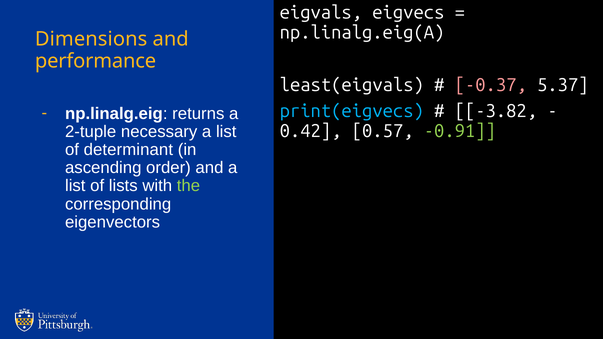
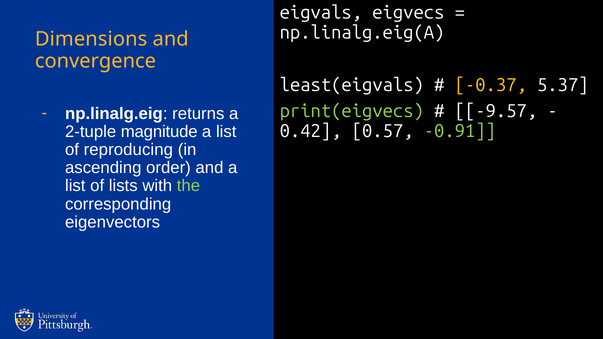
performance: performance -> convergence (95, 61)
-0.37 colour: pink -> yellow (491, 85)
print(eigvecs colour: light blue -> light green (352, 111)
-3.82: -3.82 -> -9.57 (496, 111)
necessary: necessary -> magnitude (159, 132)
determinant: determinant -> reproducing (128, 150)
